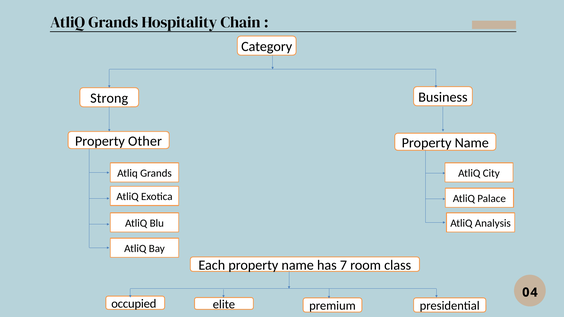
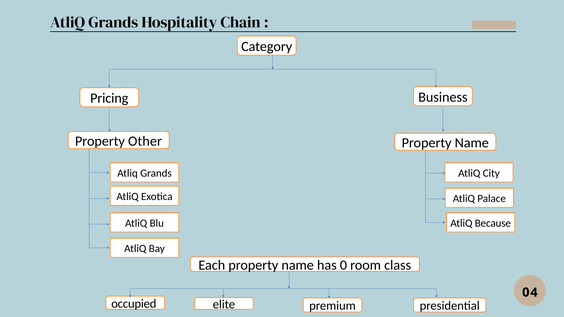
Strong: Strong -> Pricing (109, 98)
Analysis: Analysis -> Because (493, 223)
7: 7 -> 0 (343, 265)
